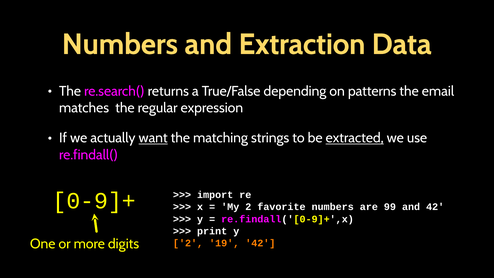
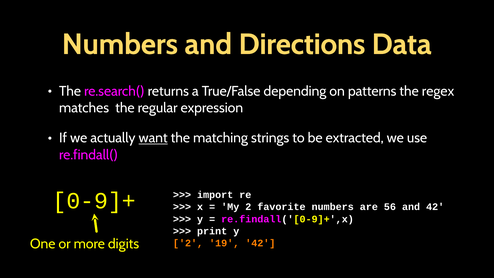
Extraction: Extraction -> Directions (302, 44)
email: email -> regex (438, 91)
extracted underline: present -> none (355, 138)
99: 99 -> 56 (390, 207)
